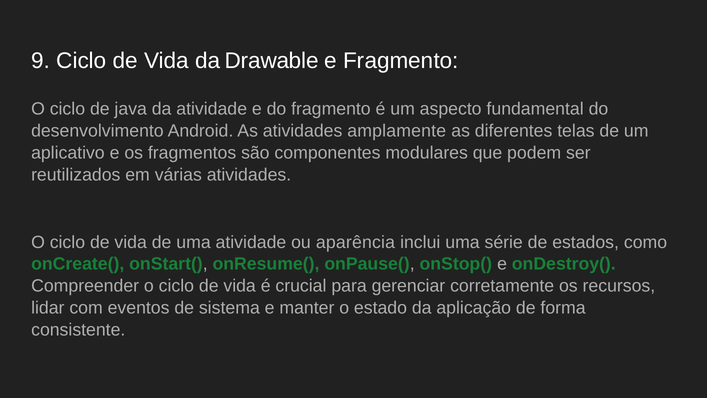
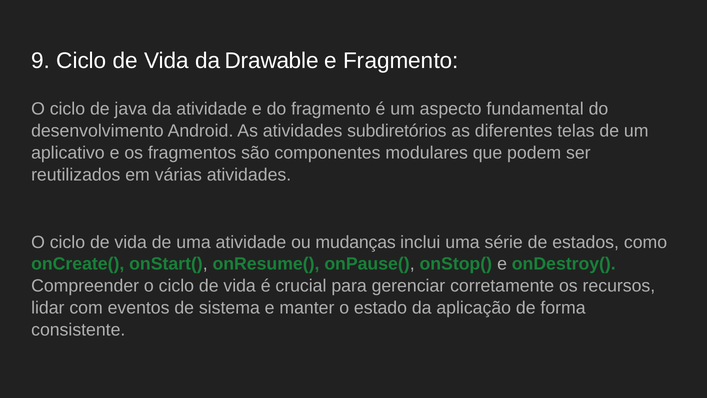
amplamente: amplamente -> subdiretórios (397, 131)
aparência: aparência -> mudanças (356, 242)
